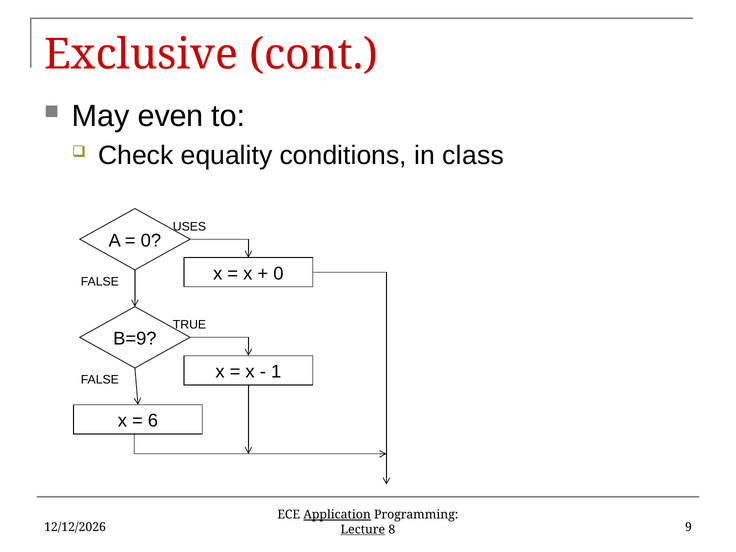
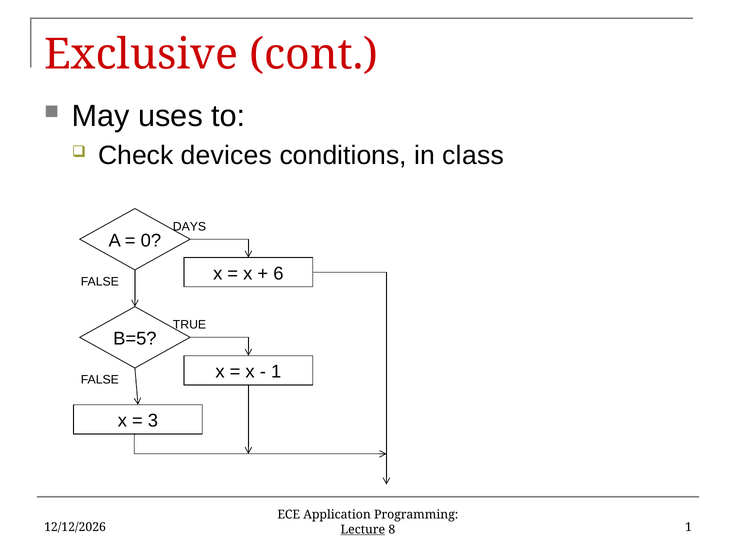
even: even -> uses (170, 116)
equality: equality -> devices (226, 156)
USES: USES -> DAYS (189, 226)
0: 0 -> 6 (278, 274)
B=9: B=9 -> B=5 (135, 339)
6: 6 -> 3 (153, 421)
Application underline: present -> none (337, 515)
8 9: 9 -> 1 (689, 527)
